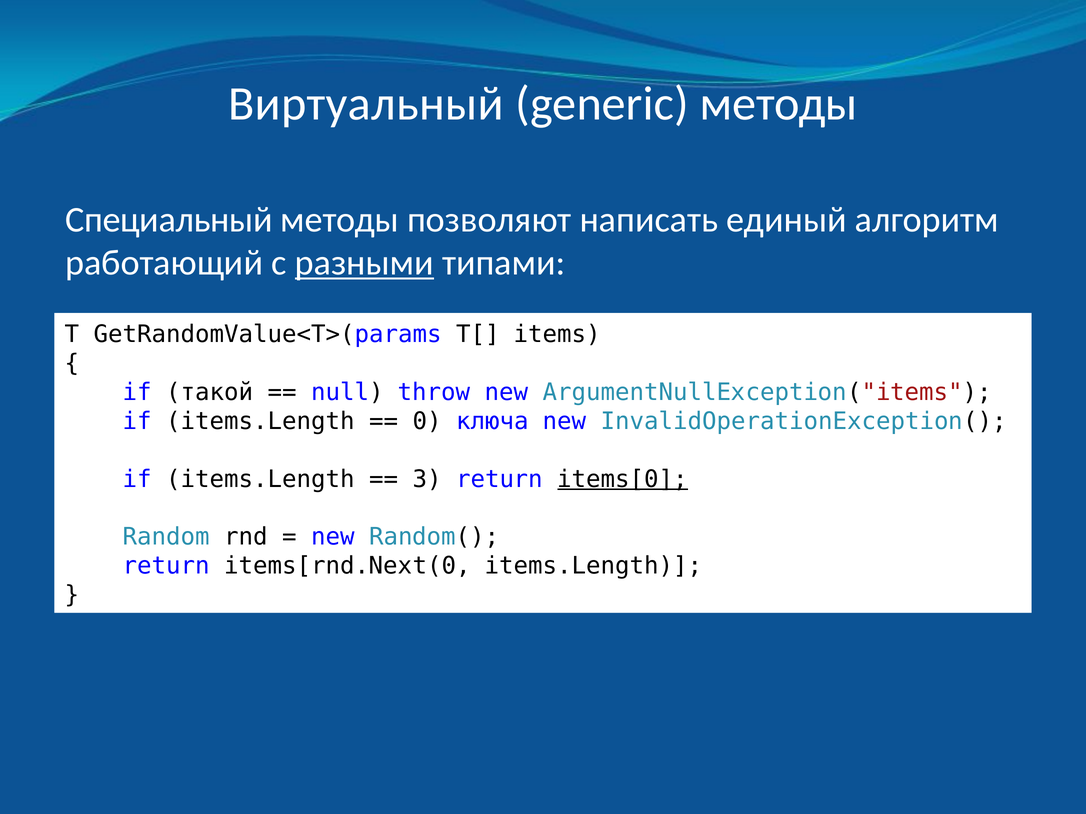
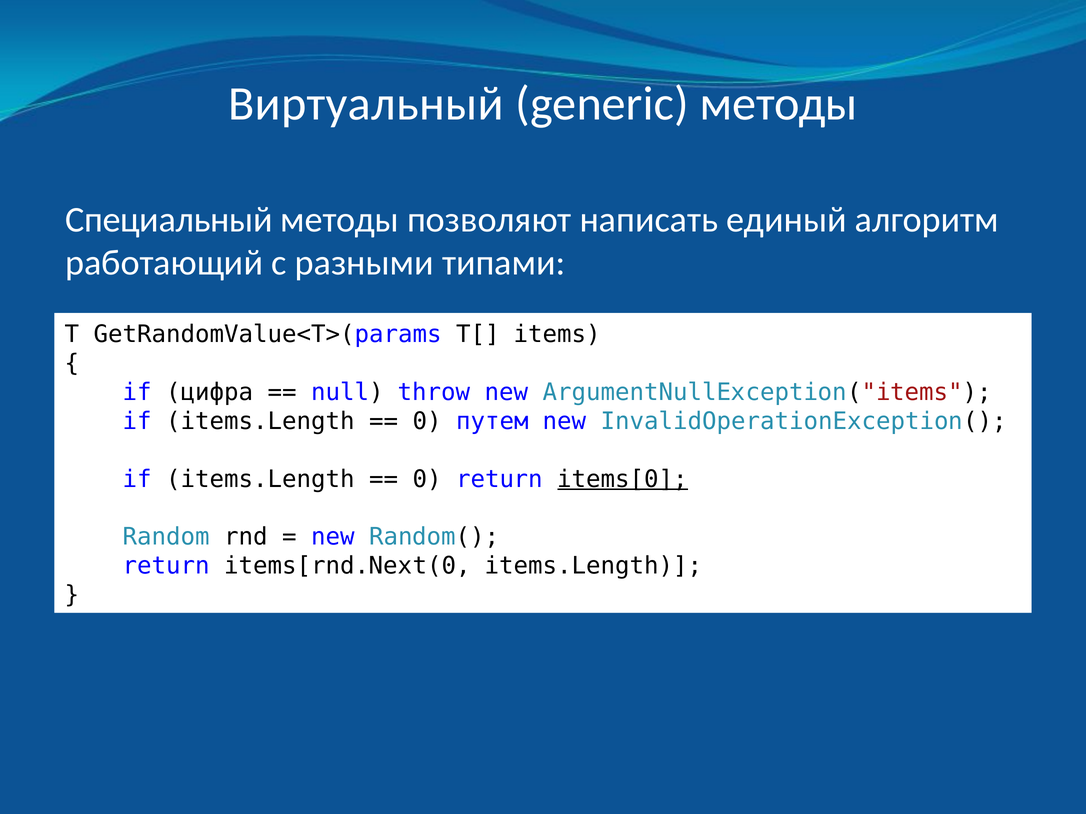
разными underline: present -> none (364, 263)
такой: такой -> цифра (210, 393)
ключа: ключа -> путем (492, 421)
3: 3 -> 0 (427, 479)
